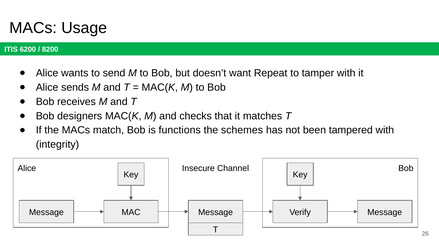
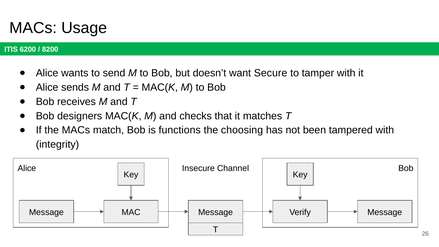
Repeat: Repeat -> Secure (271, 73)
schemes: schemes -> choosing (242, 130)
